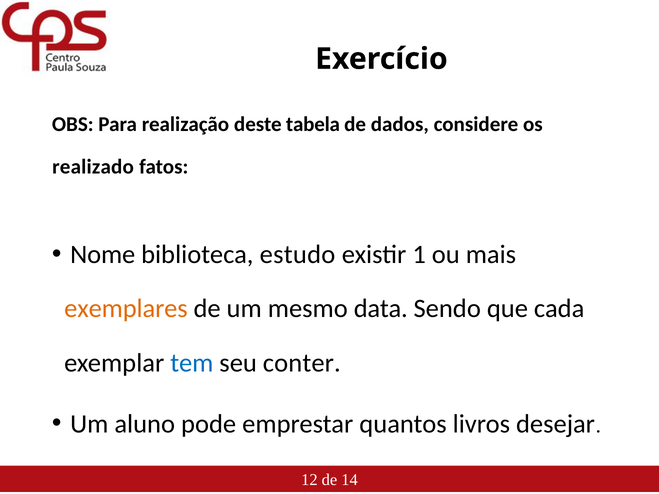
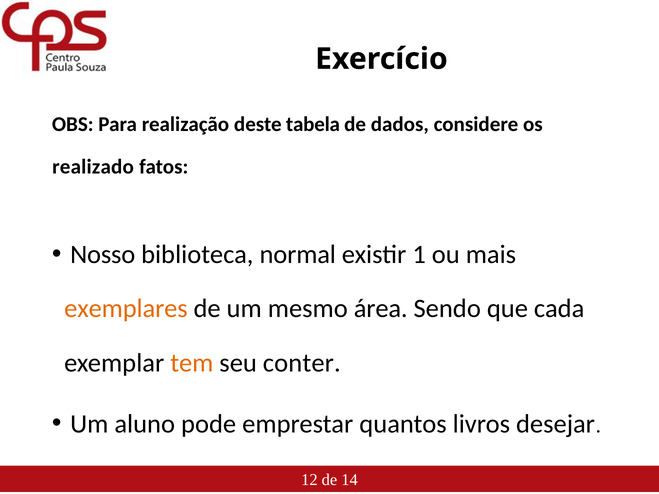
Nome: Nome -> Nosso (103, 255)
estudo: estudo -> normal (298, 255)
data: data -> área (381, 309)
tem colour: blue -> orange (192, 363)
